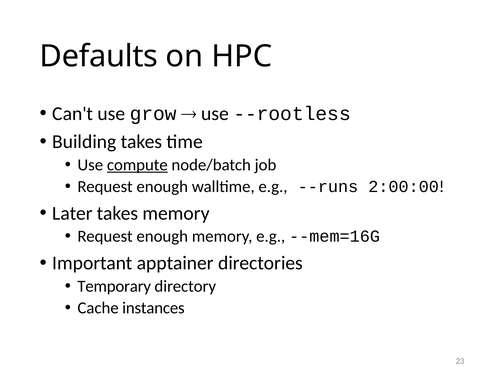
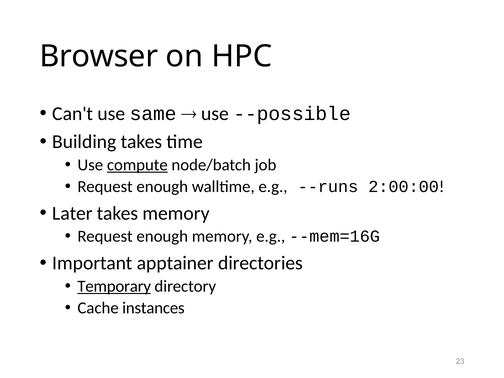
Defaults: Defaults -> Browser (99, 56)
grow: grow -> same (153, 114)
--rootless: --rootless -> --possible (292, 114)
Temporary underline: none -> present (114, 286)
